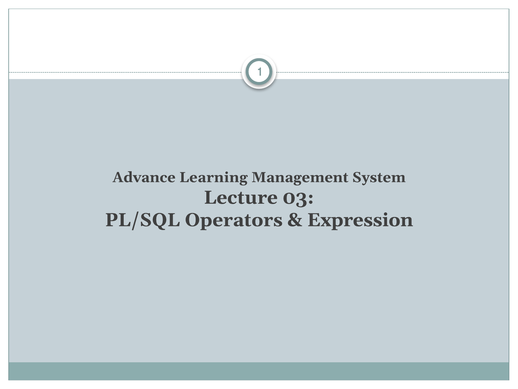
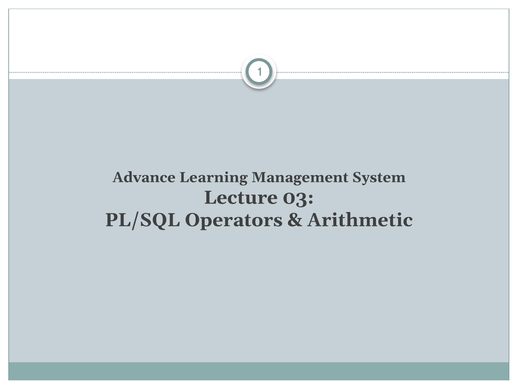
Expression: Expression -> Arithmetic (360, 220)
